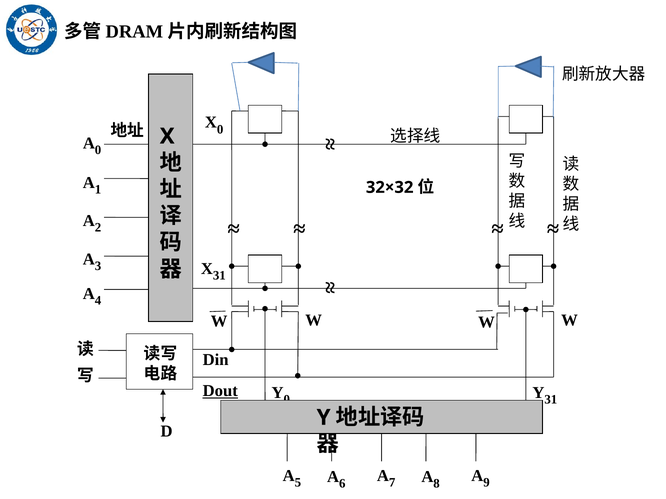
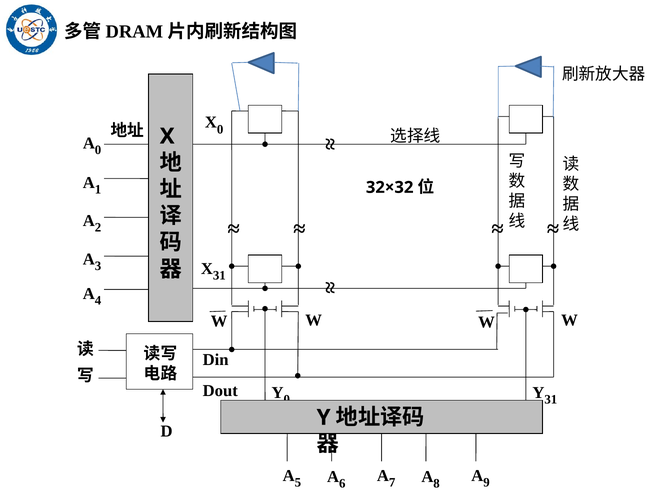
Dout underline: present -> none (220, 391)
